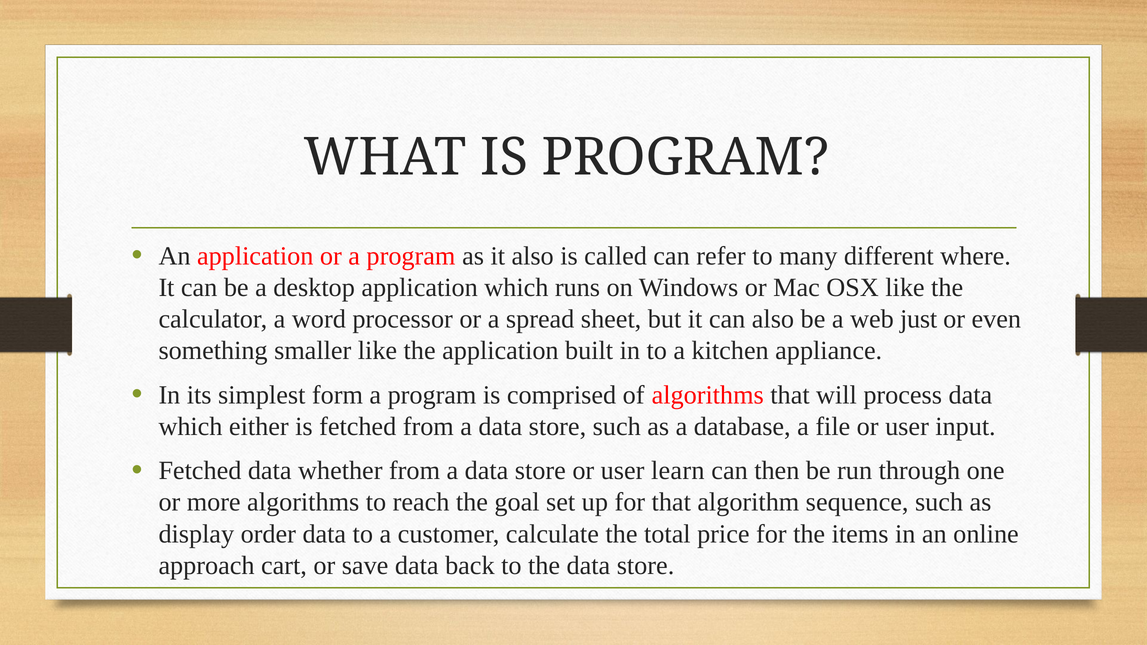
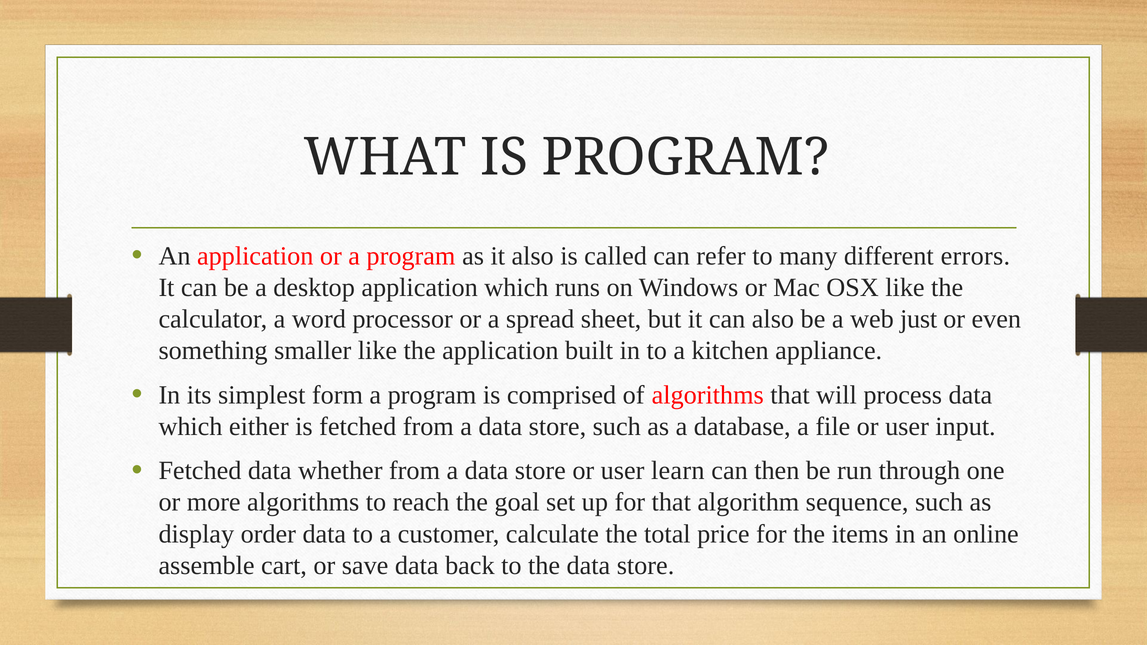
where: where -> errors (975, 256)
approach: approach -> assemble (207, 566)
